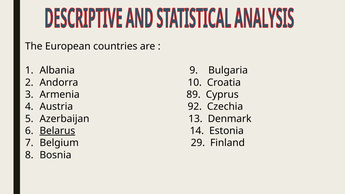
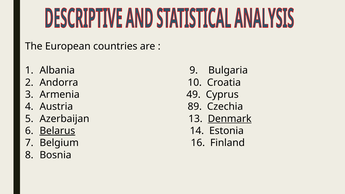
89: 89 -> 49 (194, 95)
92: 92 -> 89 (195, 107)
Denmark underline: none -> present (230, 119)
29: 29 -> 16 (198, 143)
